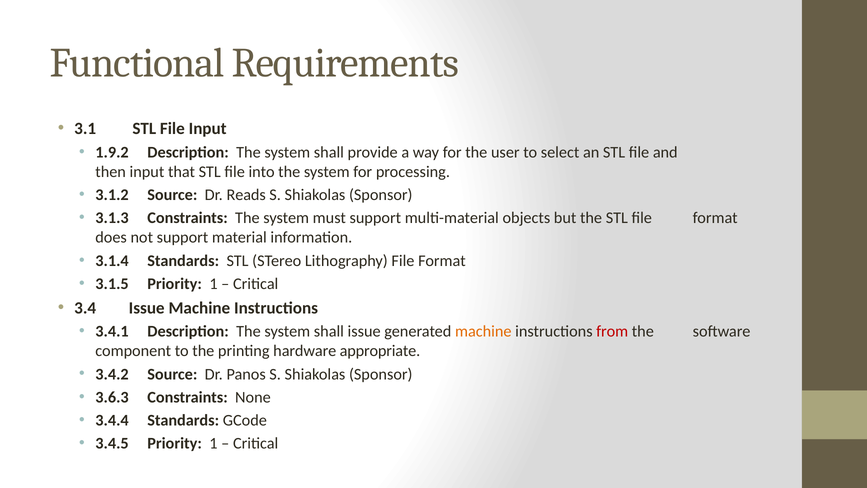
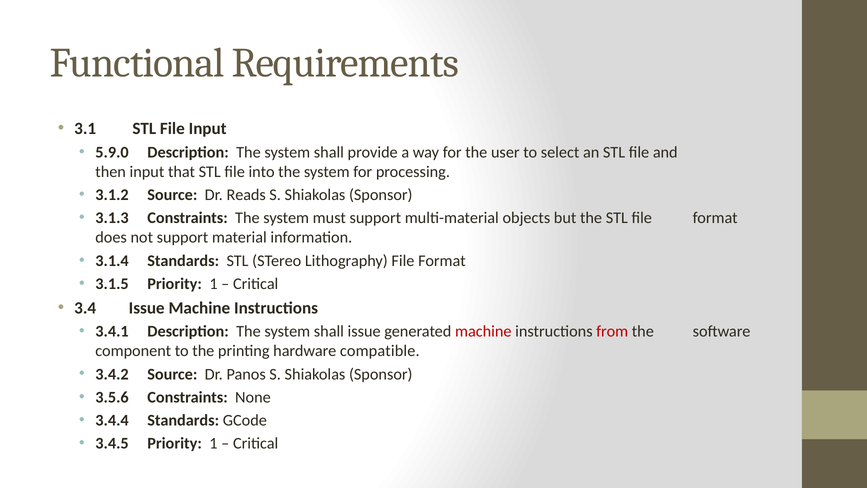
1.9.2: 1.9.2 -> 5.9.0 (112, 152)
machine colour: orange -> red (483, 331)
appropriate: appropriate -> compatible (380, 351)
3.6.3: 3.6.3 -> 3.5.6 (112, 397)
